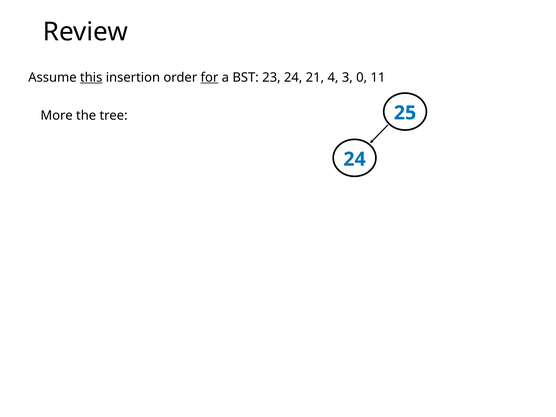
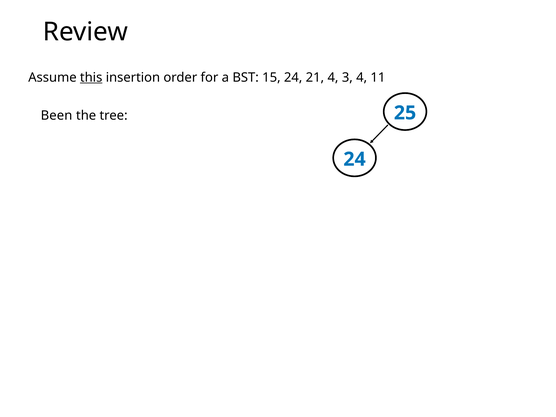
for underline: present -> none (209, 77)
23: 23 -> 15 (271, 77)
3 0: 0 -> 4 (362, 77)
More: More -> Been (57, 115)
